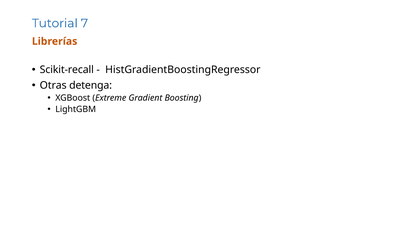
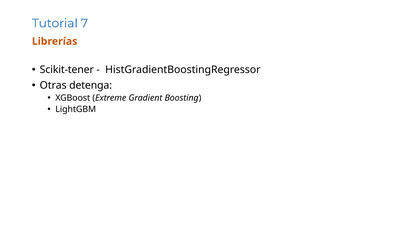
Scikit-recall: Scikit-recall -> Scikit-tener (67, 70)
